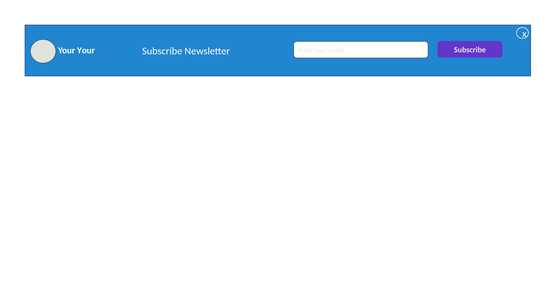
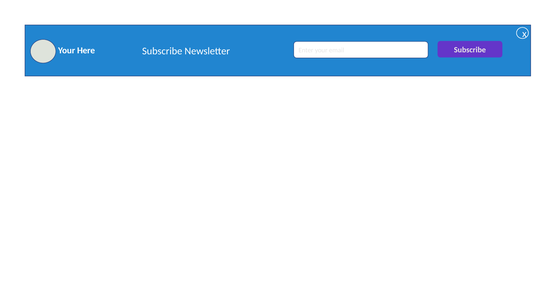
Your Your: Your -> Here (86, 51)
